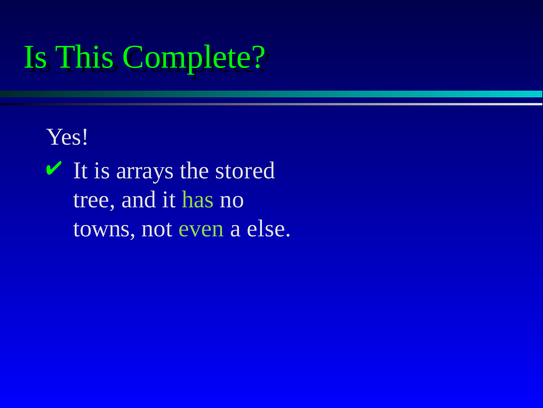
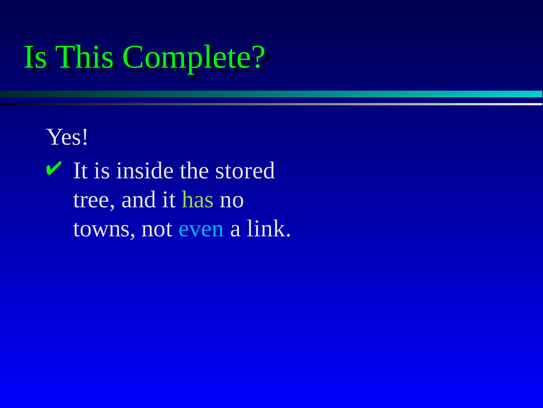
arrays: arrays -> inside (145, 170)
even colour: light green -> light blue (201, 228)
else: else -> link (269, 228)
